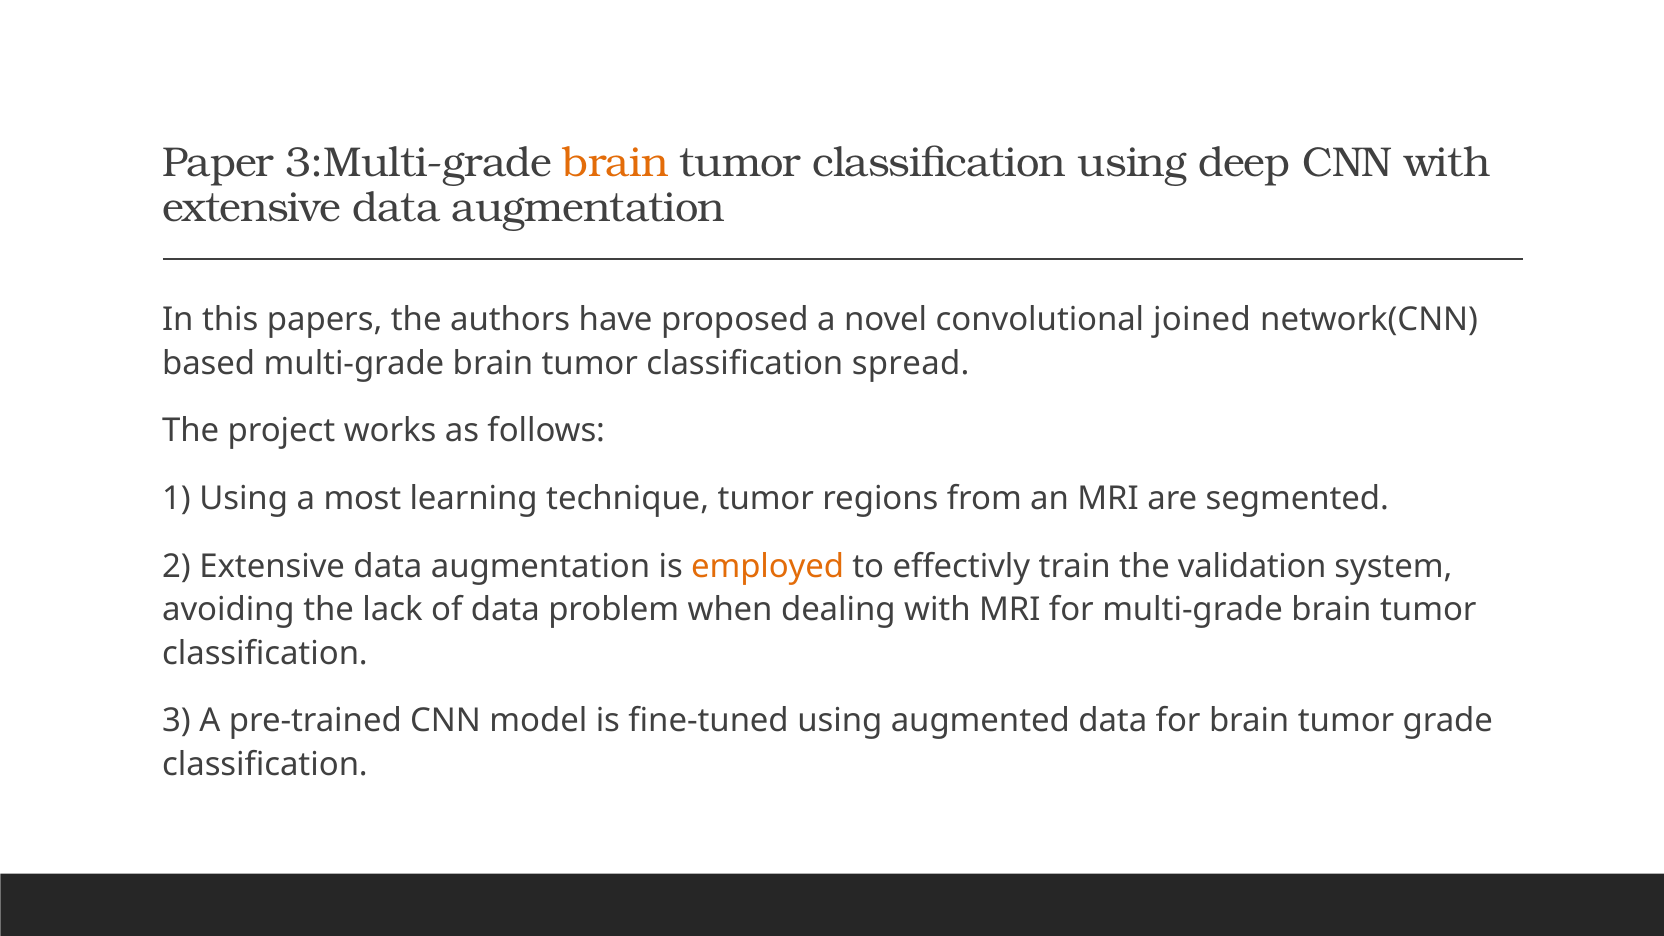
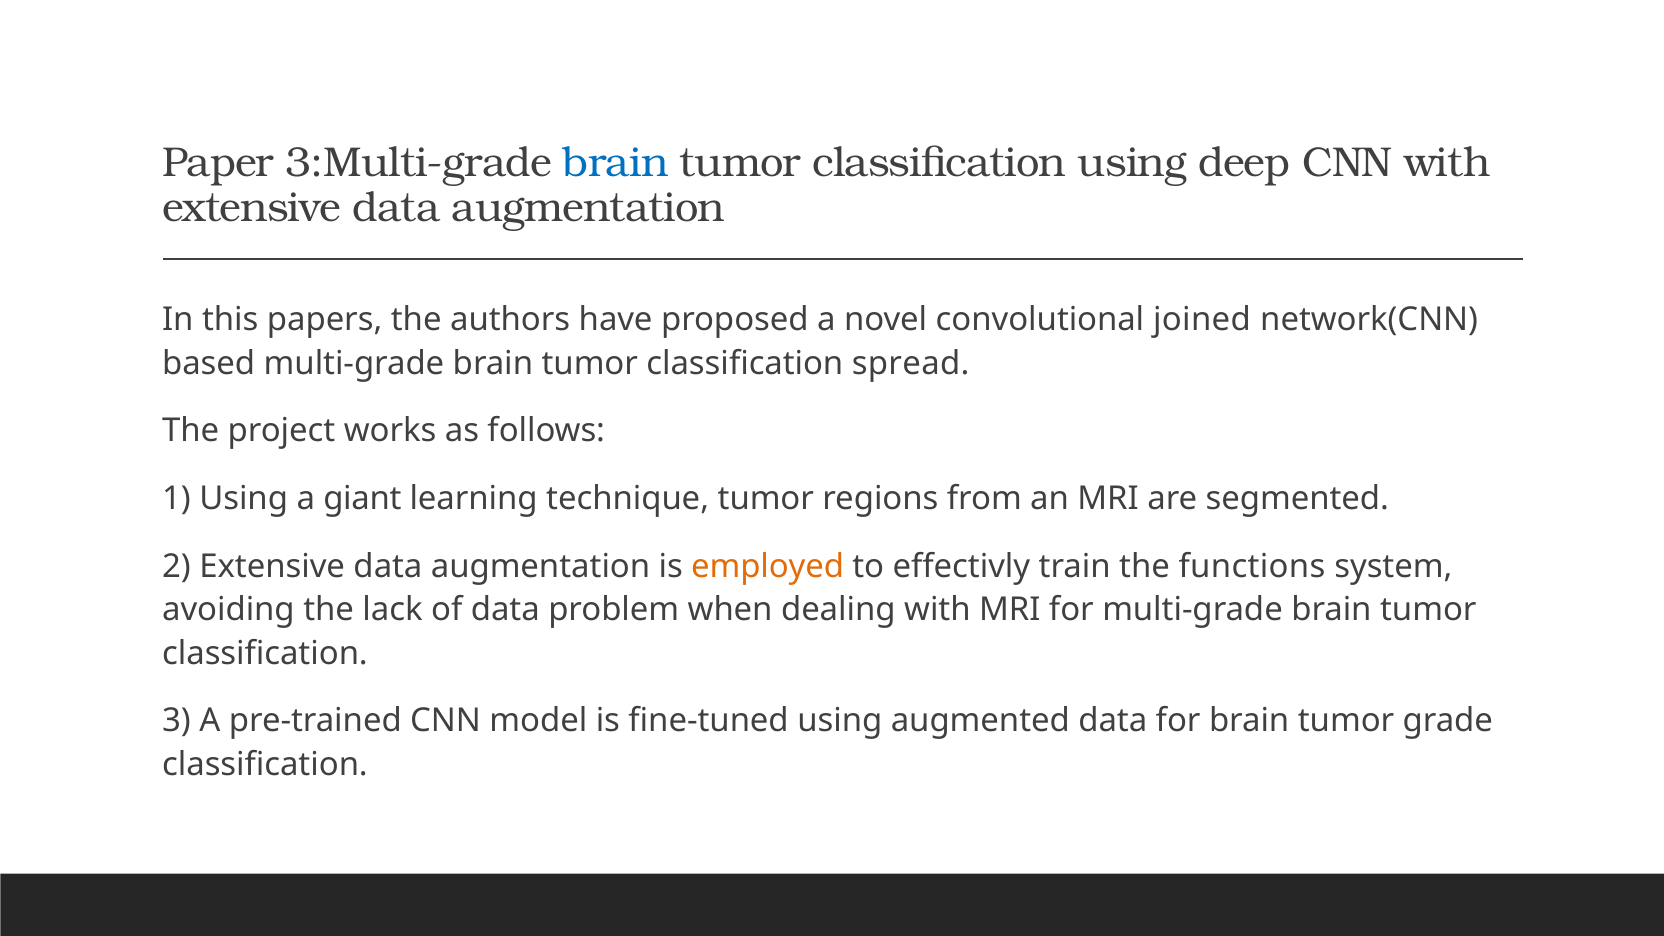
brain colour: orange -> blue (616, 163)
most: most -> giant (362, 499)
validation: validation -> functions (1252, 567)
